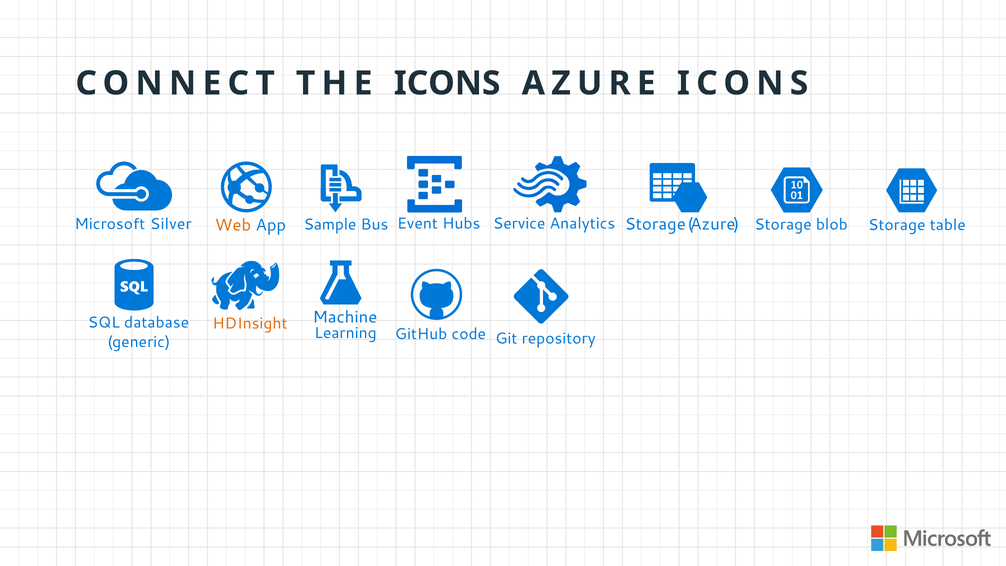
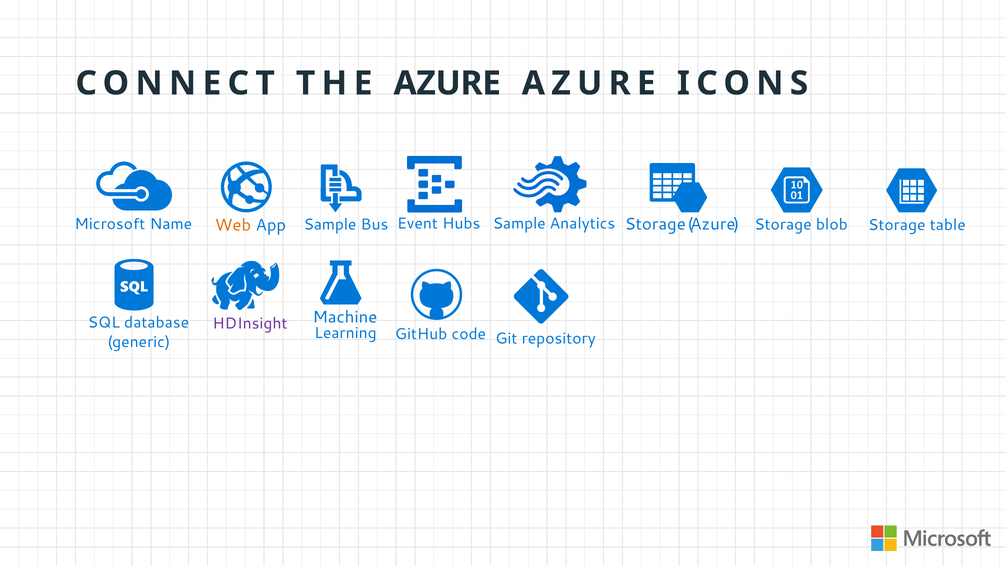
THE ICONS: ICONS -> AZURE (447, 83)
Silver: Silver -> Name (171, 224)
Hubs Service: Service -> Sample (519, 224)
HDInsight colour: orange -> purple (250, 323)
